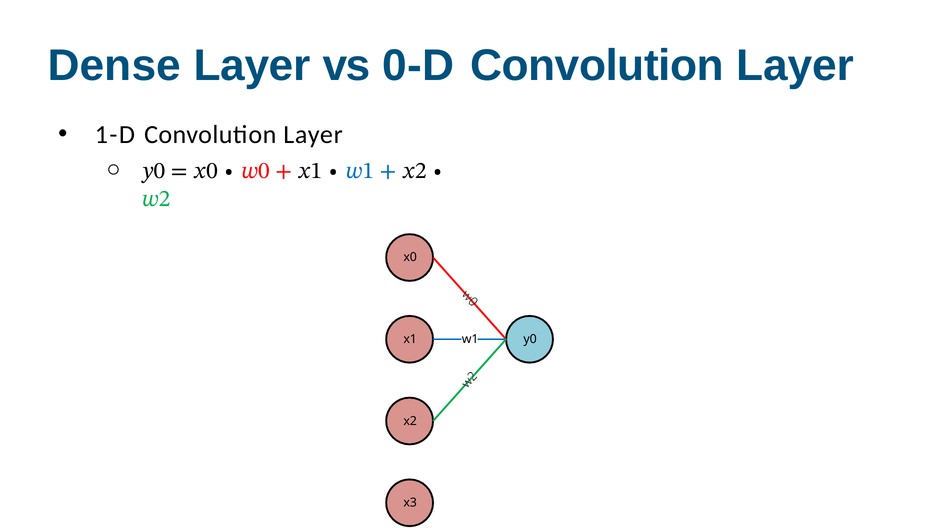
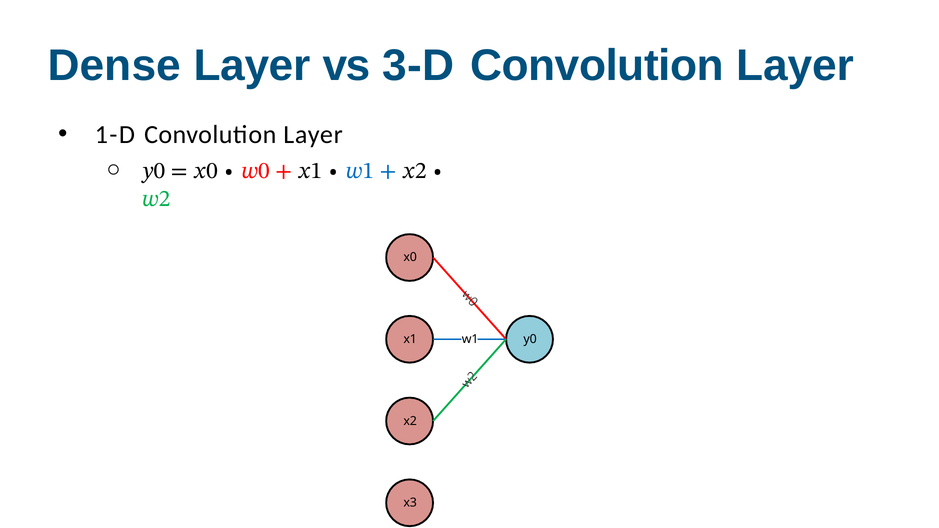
0-D: 0-D -> 3-D (418, 66)
